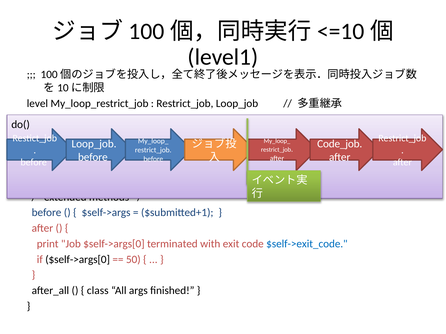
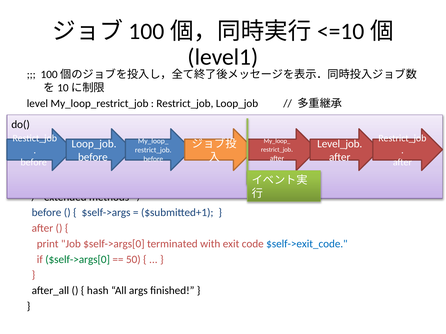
Code_job: Code_job -> Level_job (340, 144)
$self->args[0 colour: black -> green (78, 260)
class: class -> hash (98, 291)
